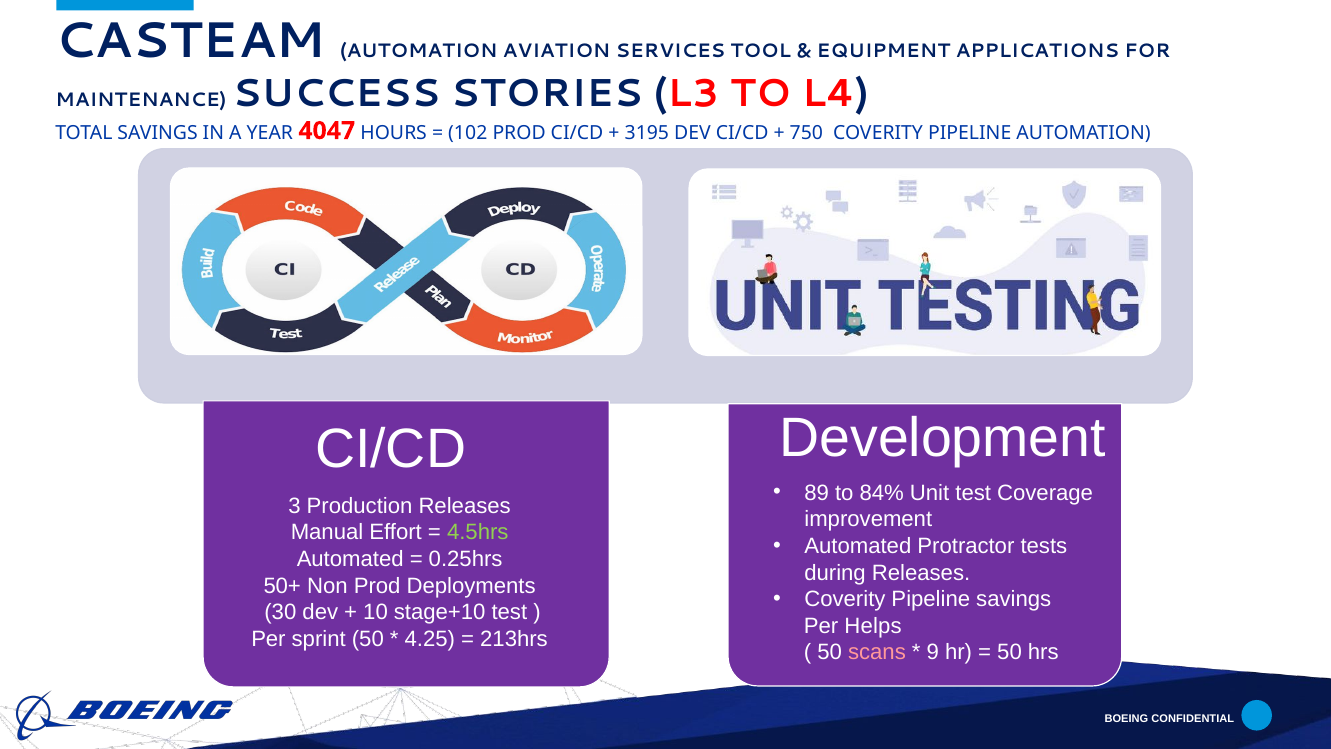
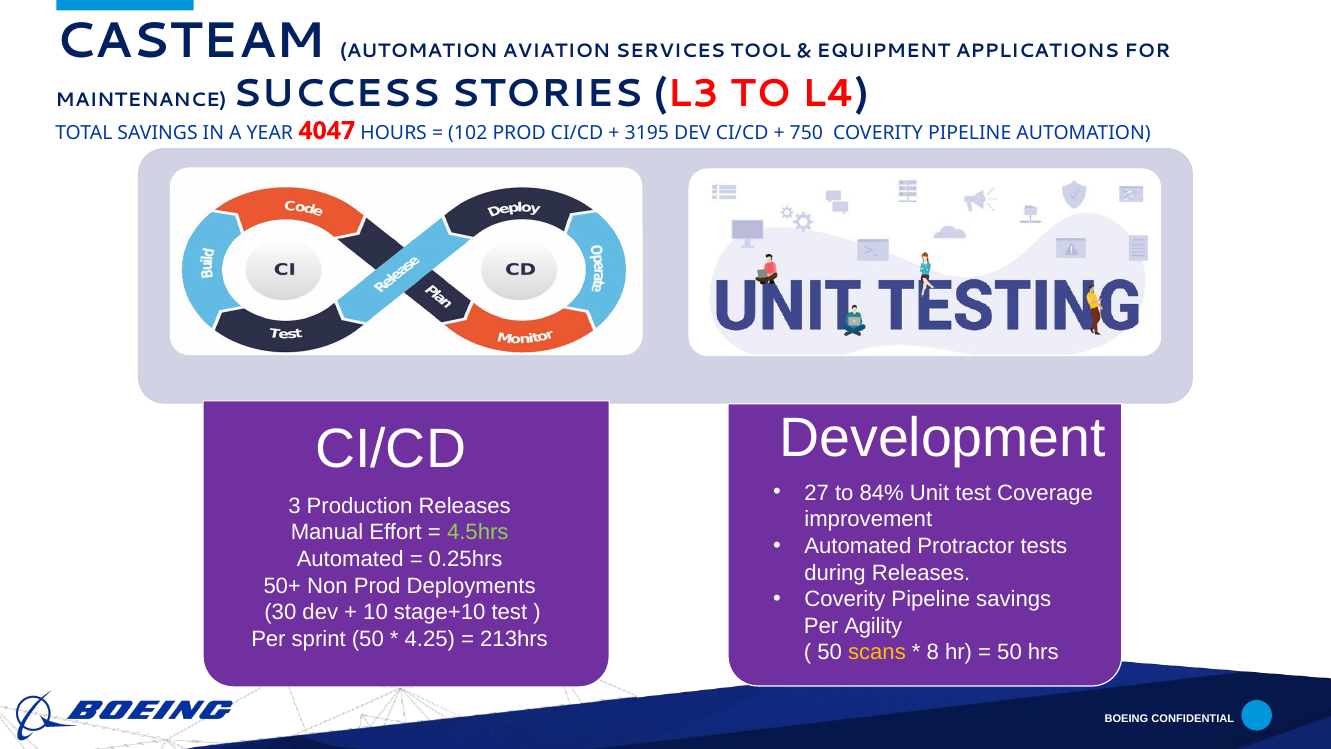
89: 89 -> 27 (817, 493)
Helps: Helps -> Agility (873, 626)
scans colour: pink -> yellow (877, 652)
9: 9 -> 8 (933, 652)
